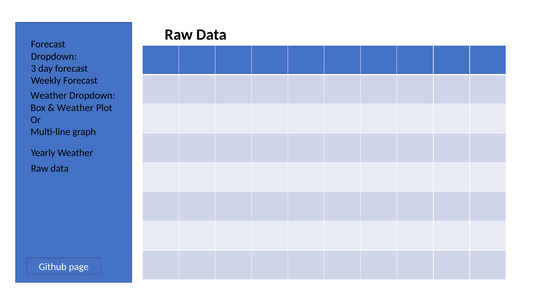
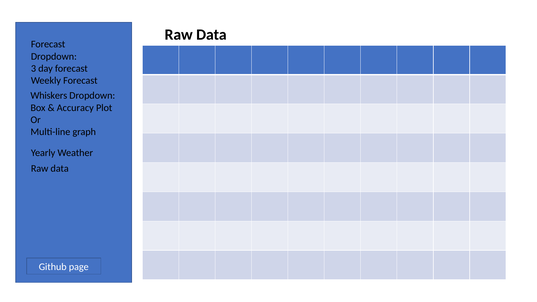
Weather: Weather -> Whiskers (49, 96)
Weather: Weather -> Accuracy (75, 108)
